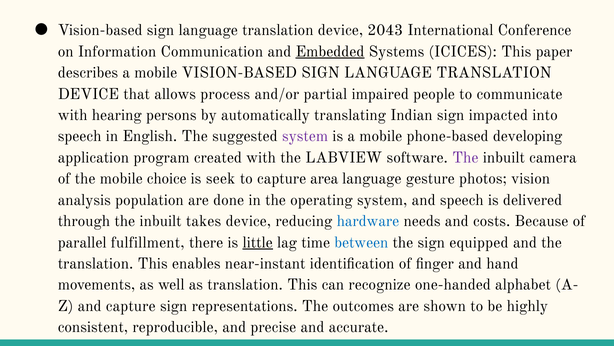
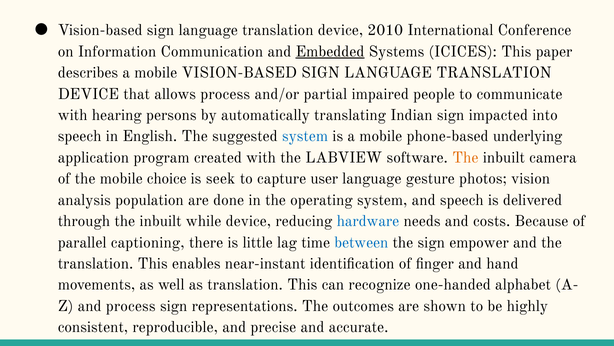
2043: 2043 -> 2010 (385, 30)
system colour: purple -> blue (305, 136)
developing: developing -> underlying (528, 136)
The colour: purple -> orange (465, 157)
area: area -> user (324, 179)
takes: takes -> while (204, 221)
fulfillment: fulfillment -> captioning (148, 242)
little underline: present -> none (258, 242)
equipped: equipped -> empower (479, 242)
and capture: capture -> process (131, 306)
